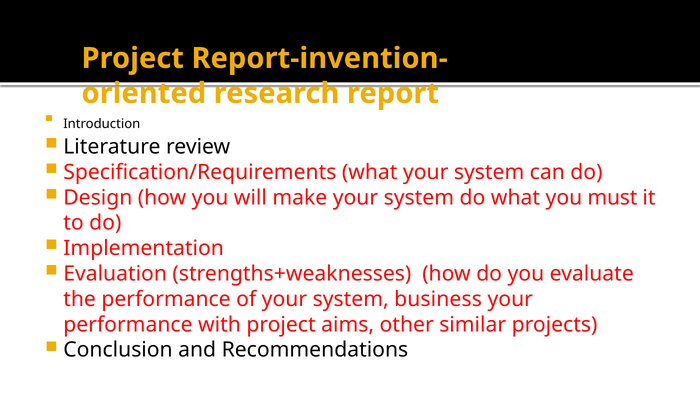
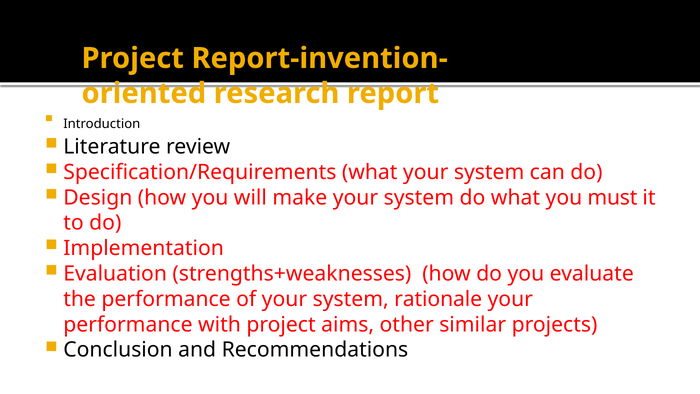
business: business -> rationale (438, 299)
